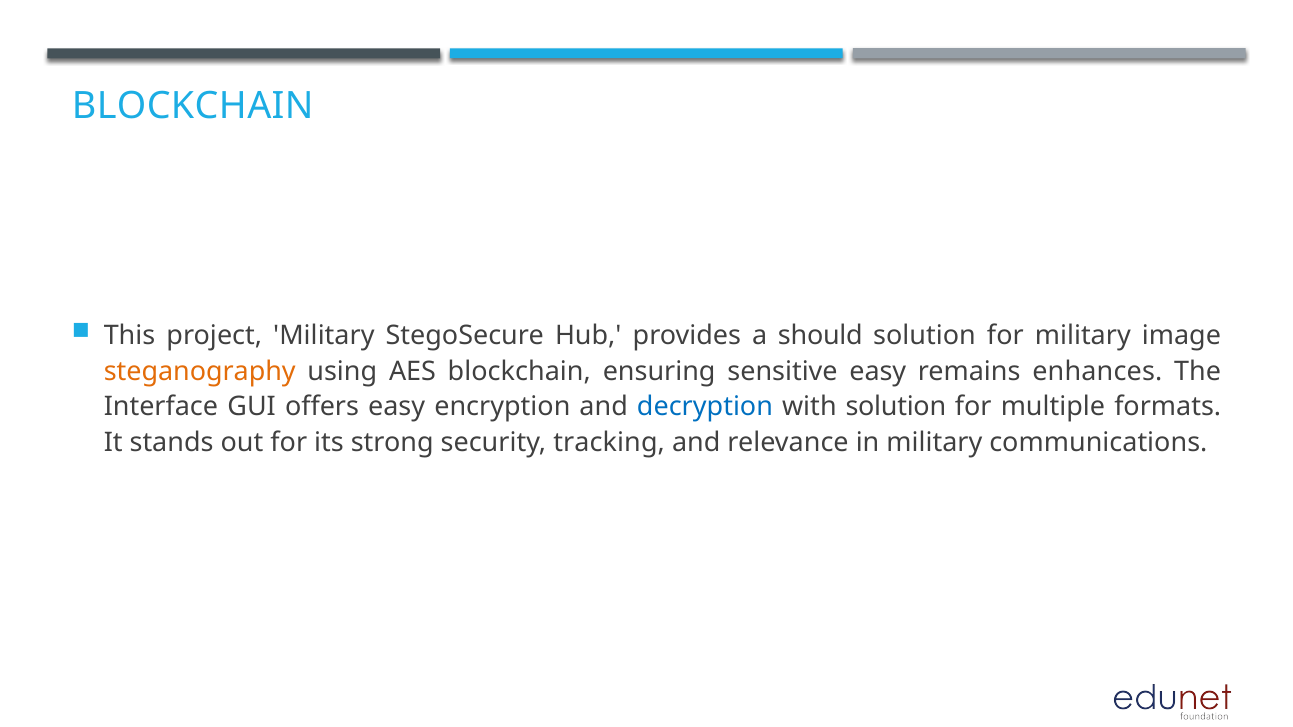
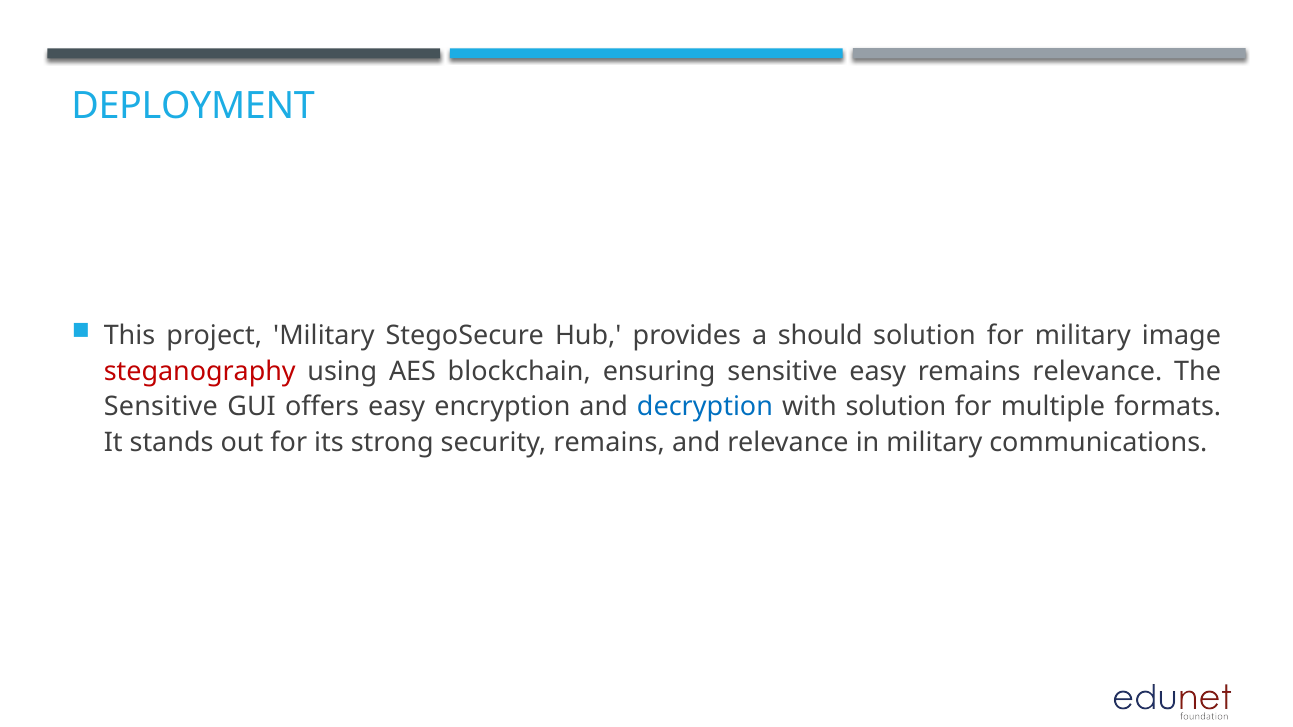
BLOCKCHAIN: BLOCKCHAIN -> DEPLOYMENT (193, 106)
steganography colour: orange -> red (200, 372)
remains enhances: enhances -> relevance (1097, 372)
Interface: Interface -> Sensitive (161, 407)
security tracking: tracking -> remains (609, 443)
